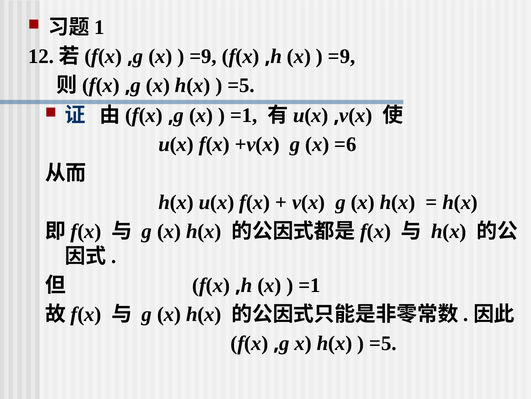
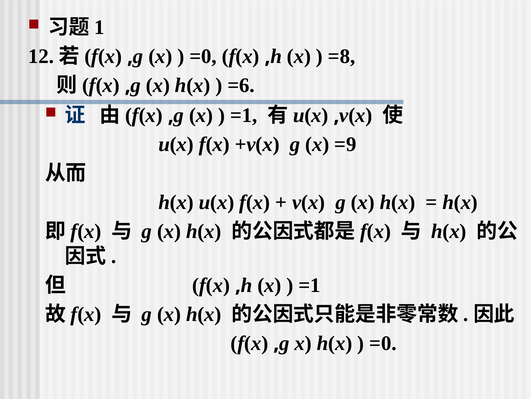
=9: =9 -> =0 (203, 56)
=9: =9 -> =8 (342, 56)
=5: =5 -> =6 (241, 85)
=6: =6 -> =9 (345, 144)
=5: =5 -> =0 (383, 343)
